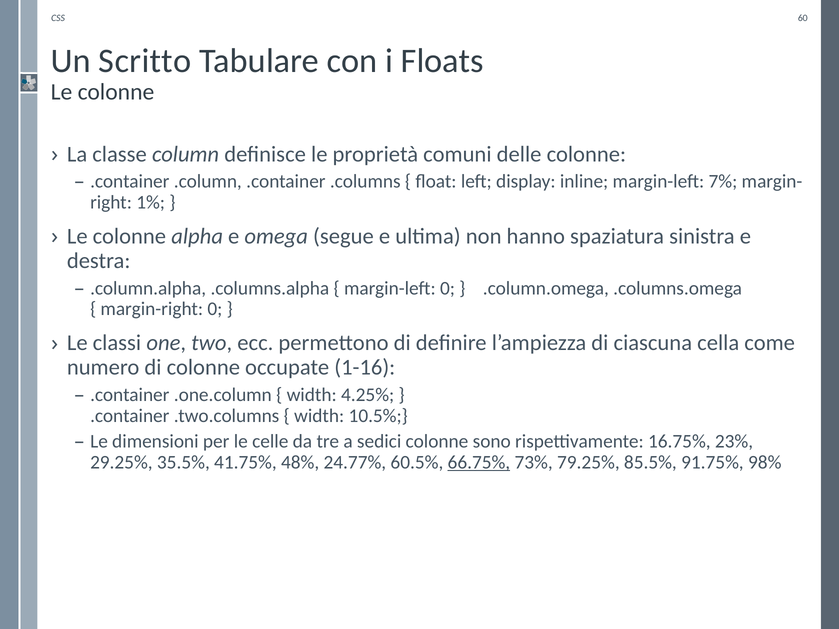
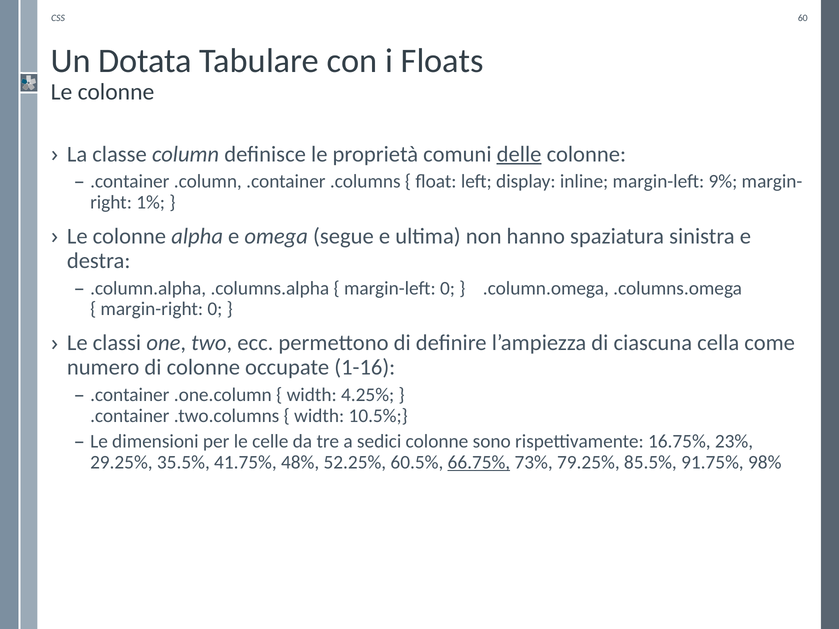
Scritto: Scritto -> Dotata (145, 61)
delle underline: none -> present (519, 154)
7%: 7% -> 9% (723, 182)
24.77%: 24.77% -> 52.25% (355, 462)
